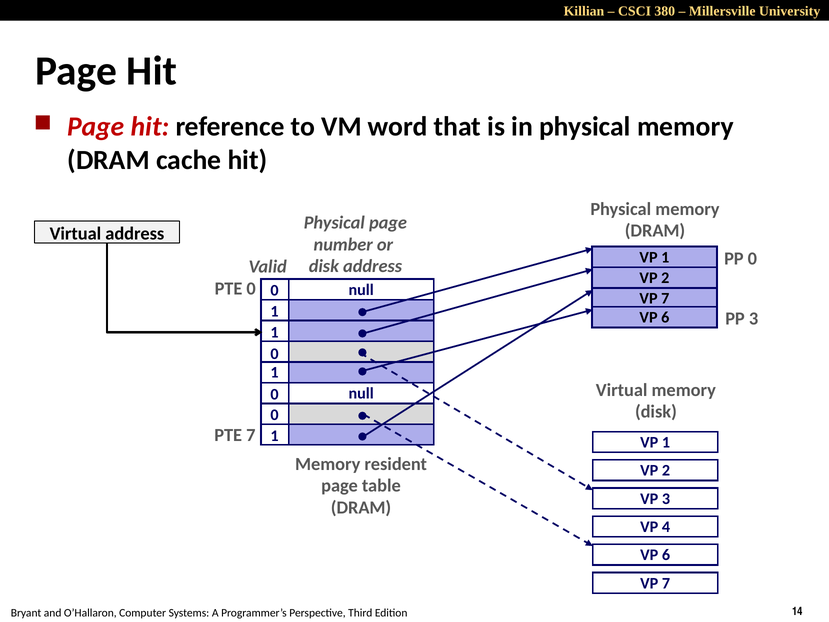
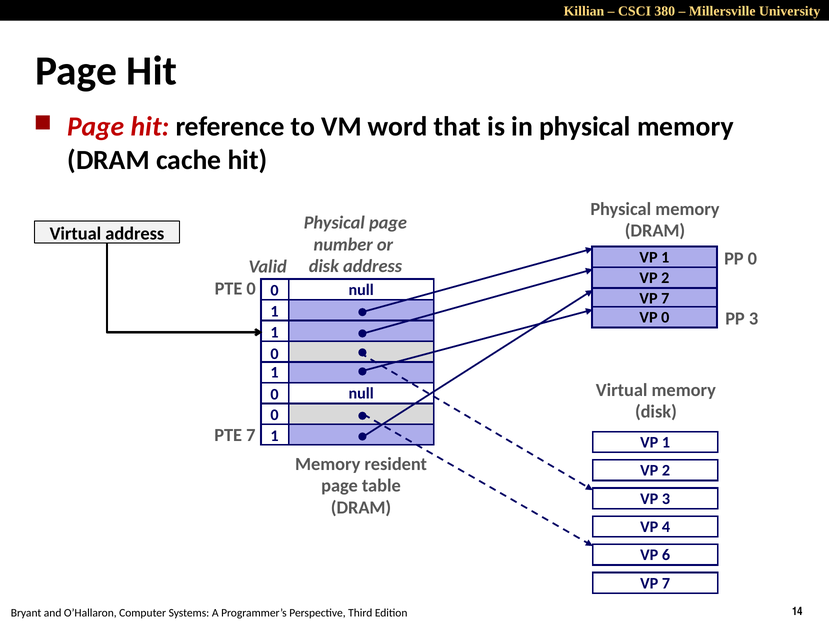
6: 6 -> 0 (665, 317)
